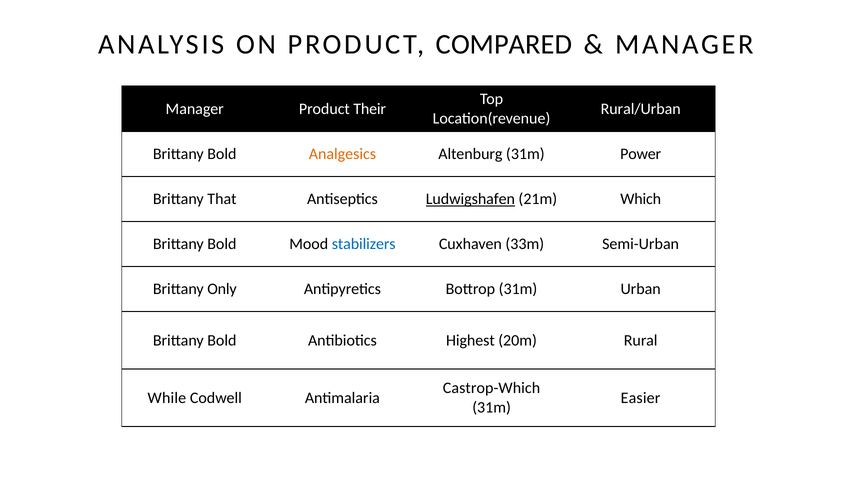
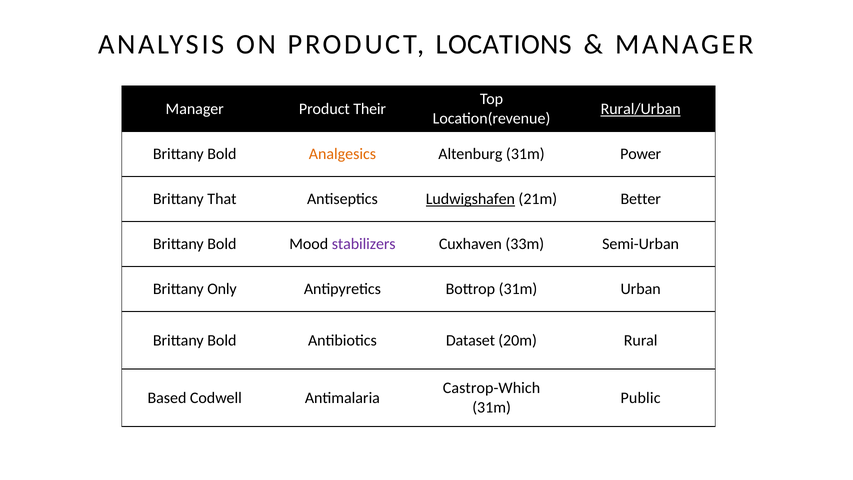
COMPARED: COMPARED -> LOCATIONS (504, 44)
Rural/Urban underline: none -> present (641, 109)
Which: Which -> Better (641, 199)
stabilizers colour: blue -> purple (364, 244)
Highest: Highest -> Dataset (470, 340)
While: While -> Based (167, 398)
Easier: Easier -> Public (641, 398)
